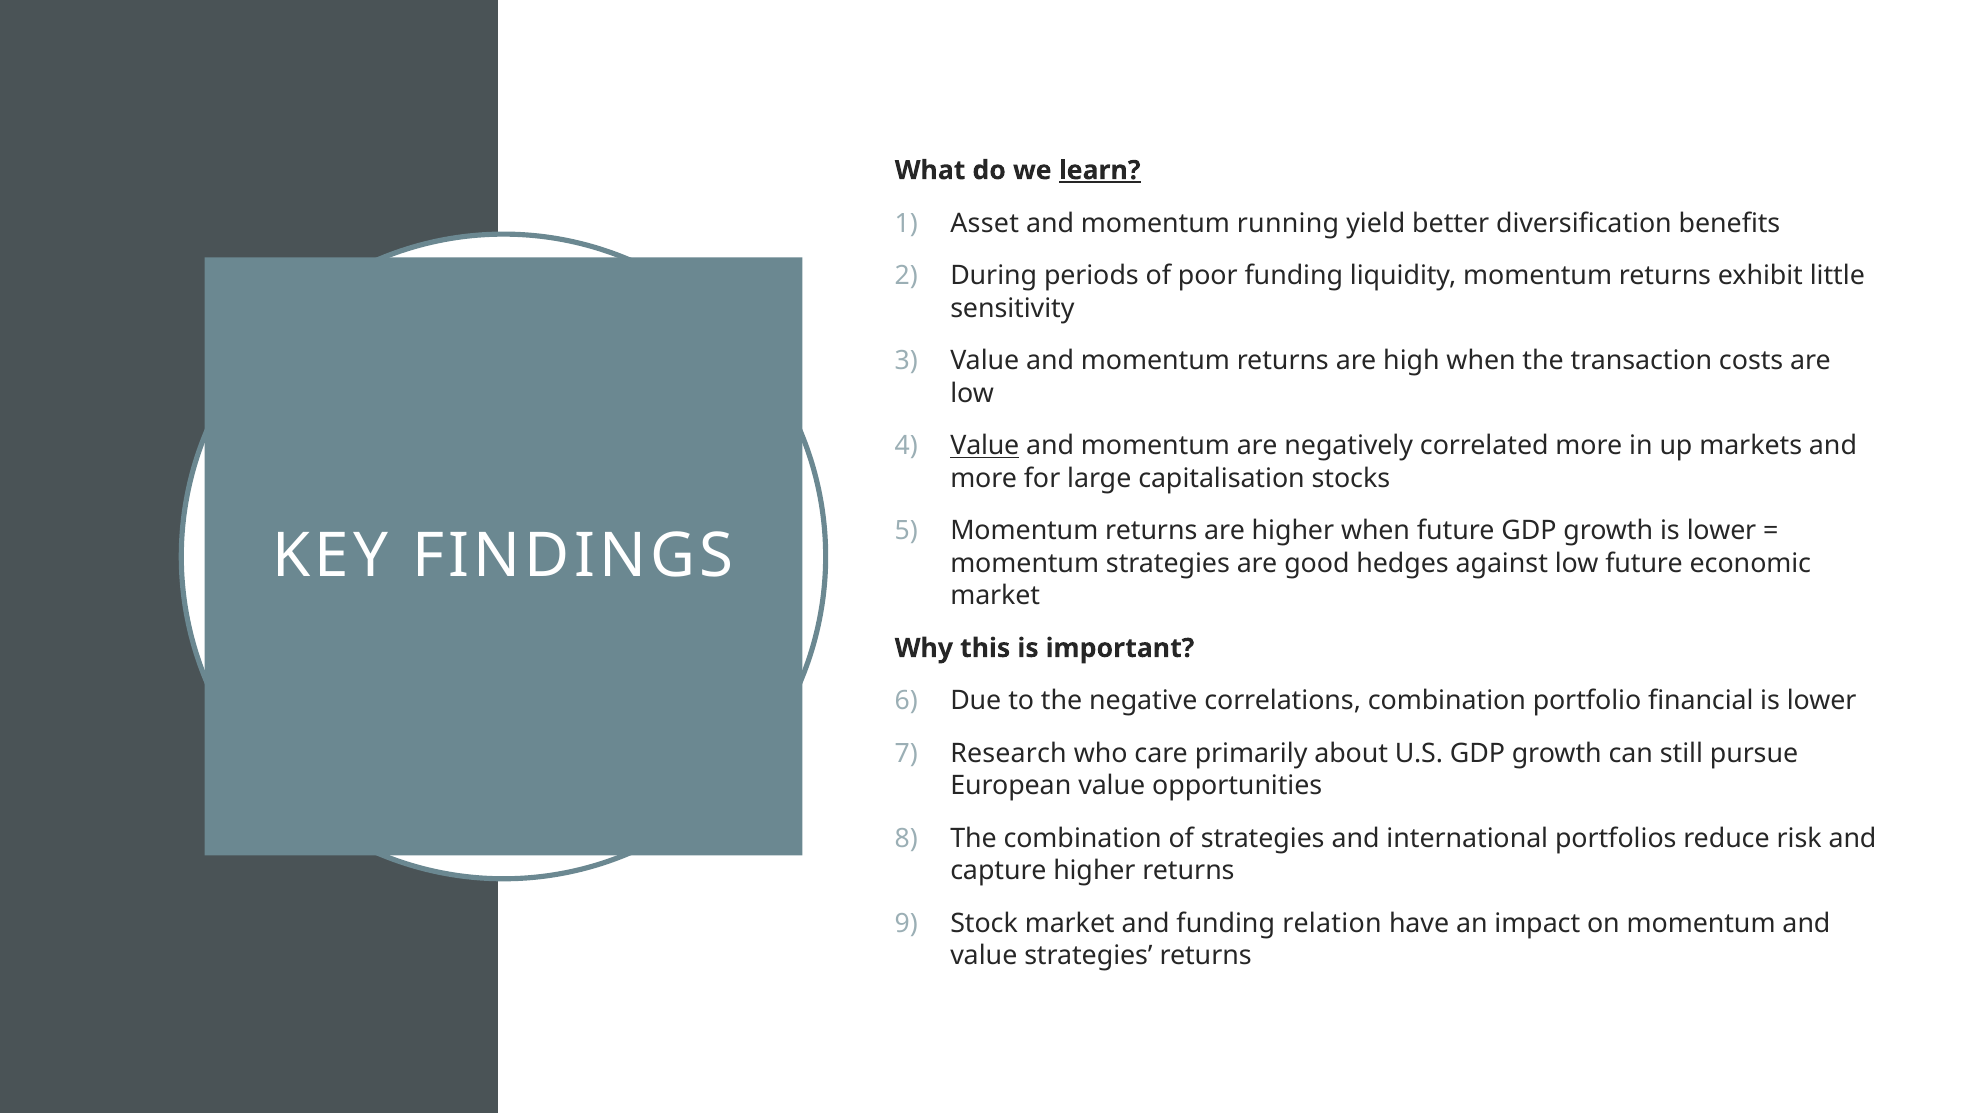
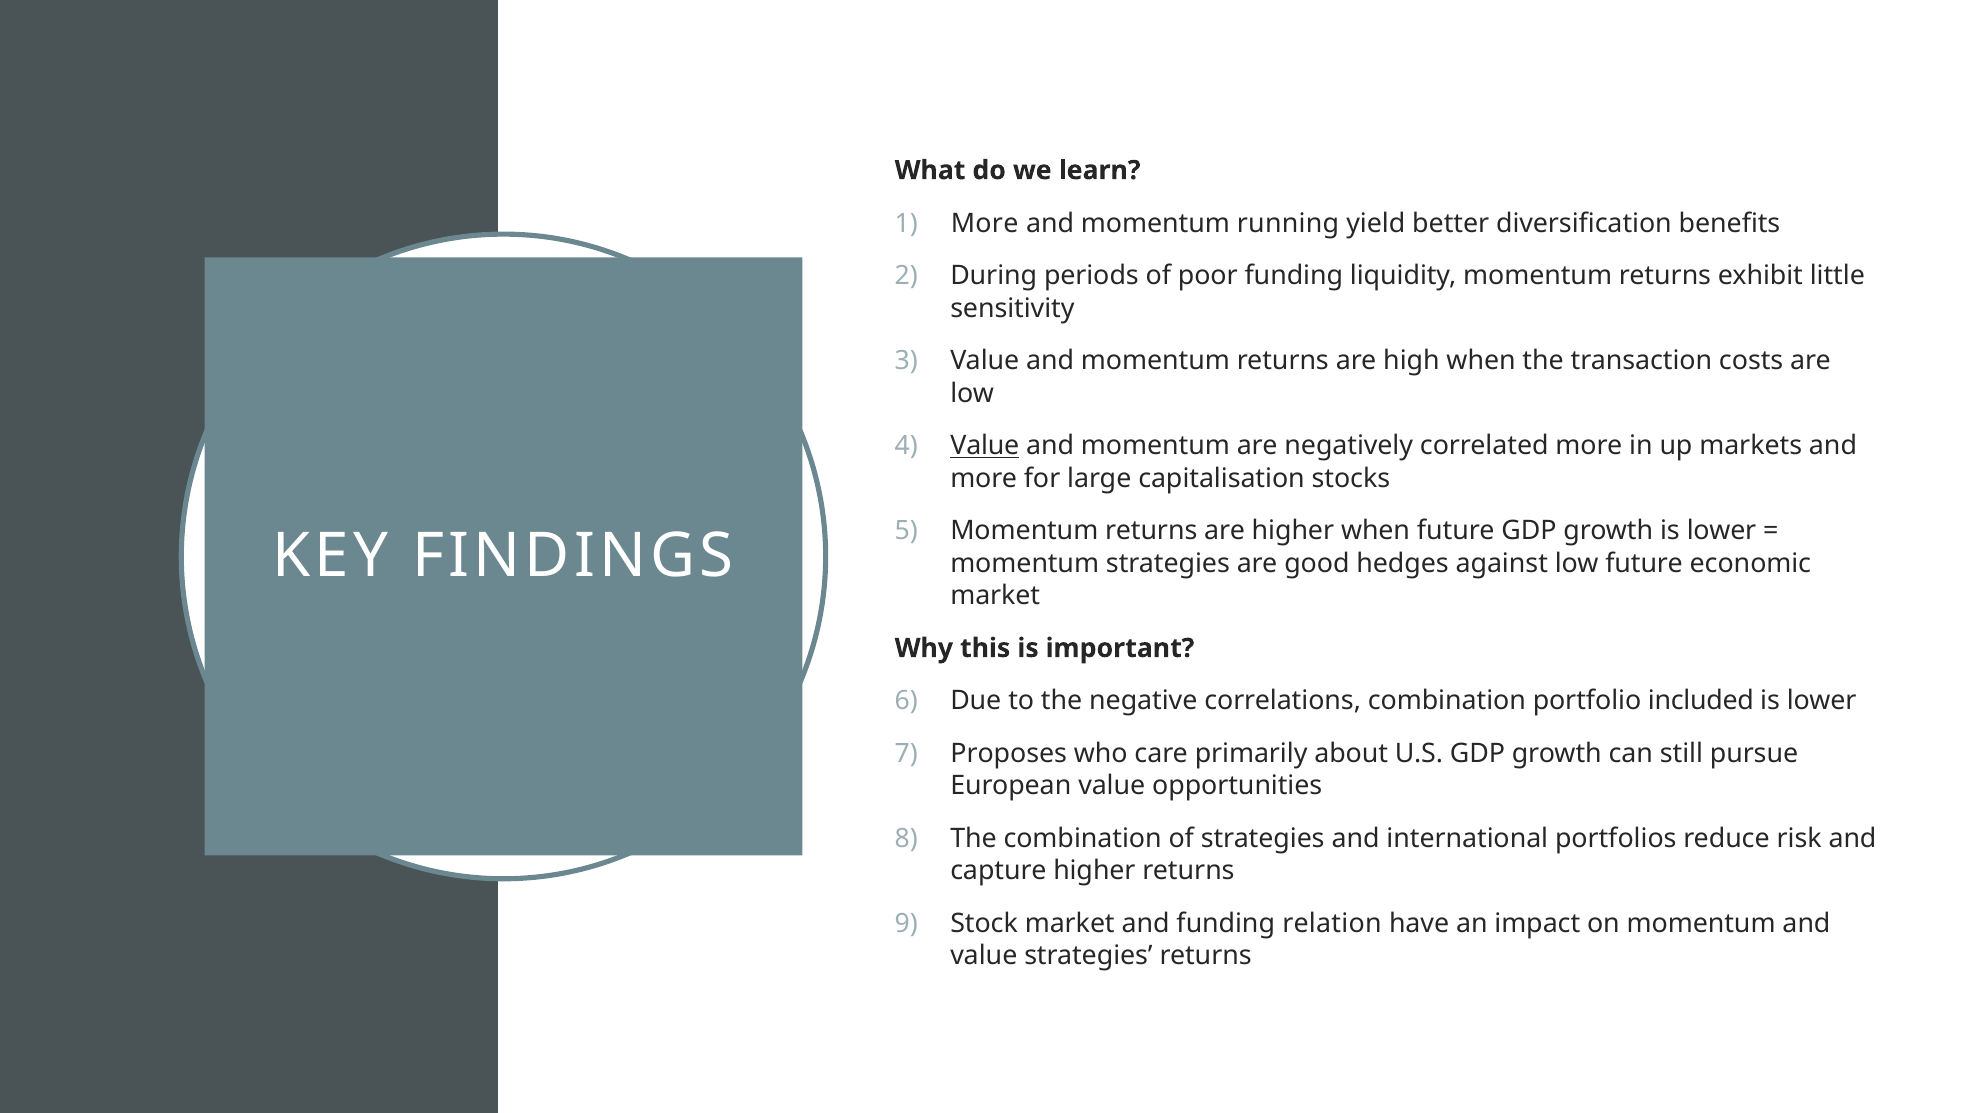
learn underline: present -> none (1100, 170)
Asset: Asset -> More (985, 223)
financial: financial -> included (1701, 701)
Research: Research -> Proposes (1009, 754)
